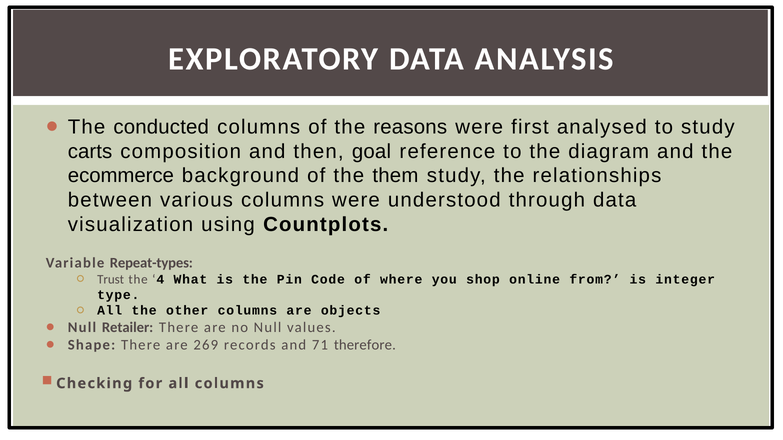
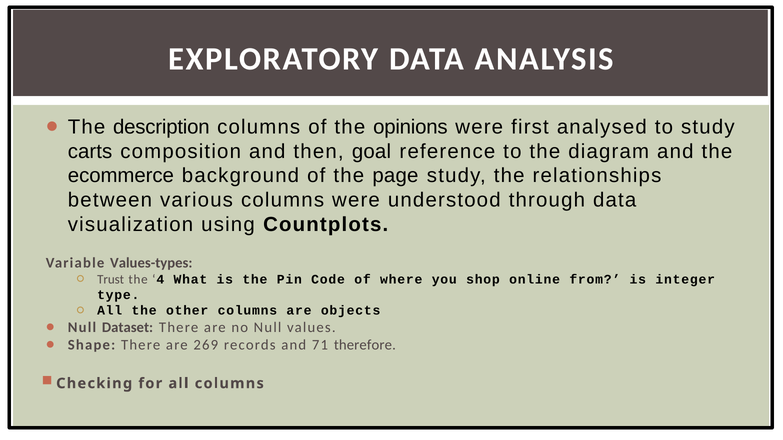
conducted: conducted -> description (161, 127)
reasons: reasons -> opinions (410, 127)
them: them -> page (395, 176)
Repeat-types: Repeat-types -> Values-types (151, 263)
Retailer: Retailer -> Dataset (128, 328)
